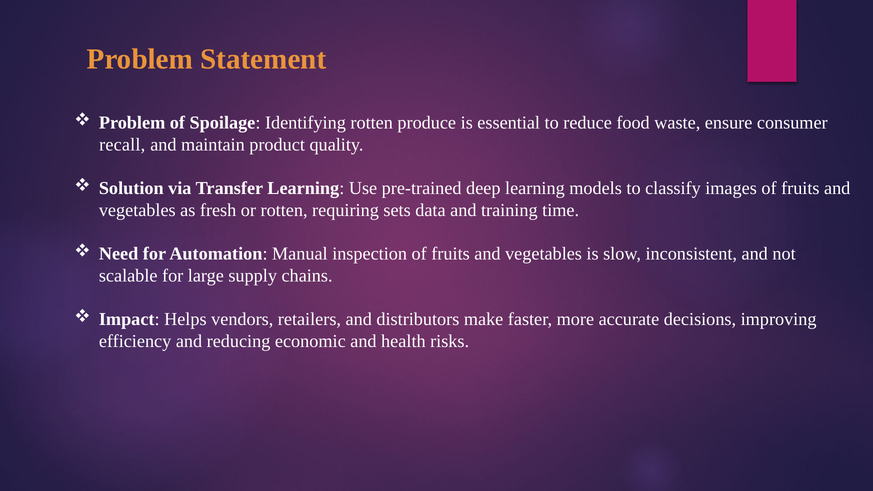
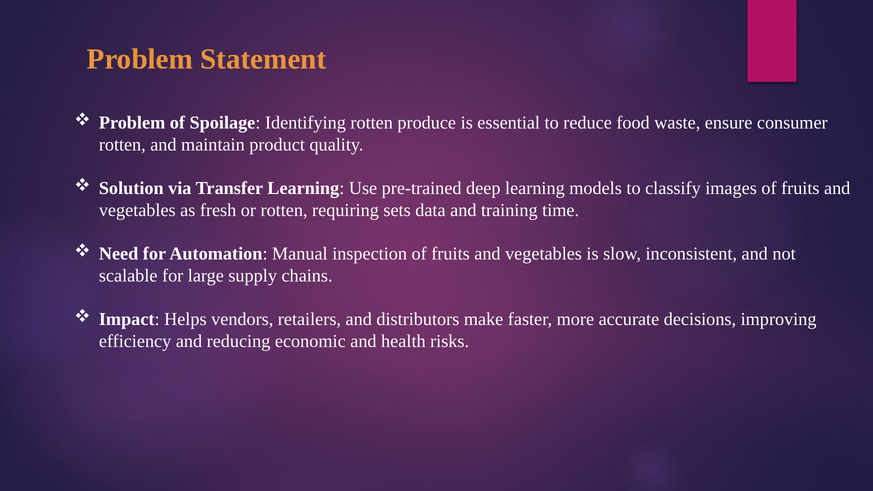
recall: recall -> rotten (122, 145)
